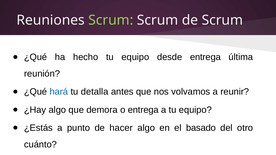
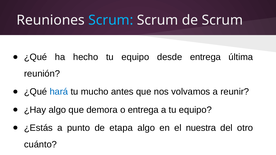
Scrum colour: light green -> light blue (111, 20)
detalla: detalla -> mucho (95, 92)
hacer: hacer -> etapa (121, 128)
basado: basado -> nuestra (201, 128)
